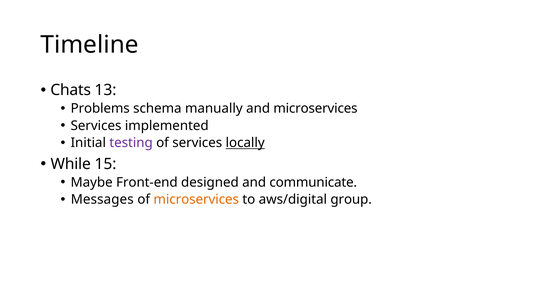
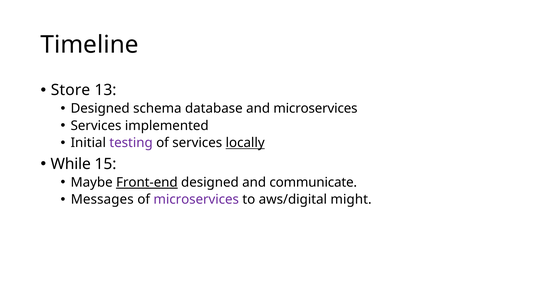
Chats: Chats -> Store (71, 90)
Problems: Problems -> Designed (100, 108)
manually: manually -> database (214, 108)
Front-end underline: none -> present (147, 182)
microservices colour: orange -> purple (196, 199)
group: group -> might (351, 199)
